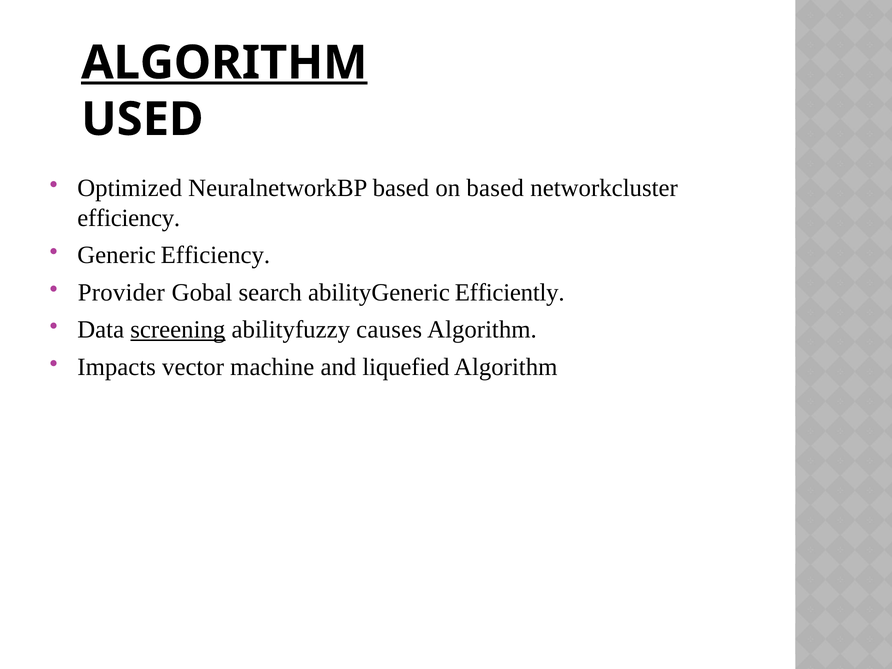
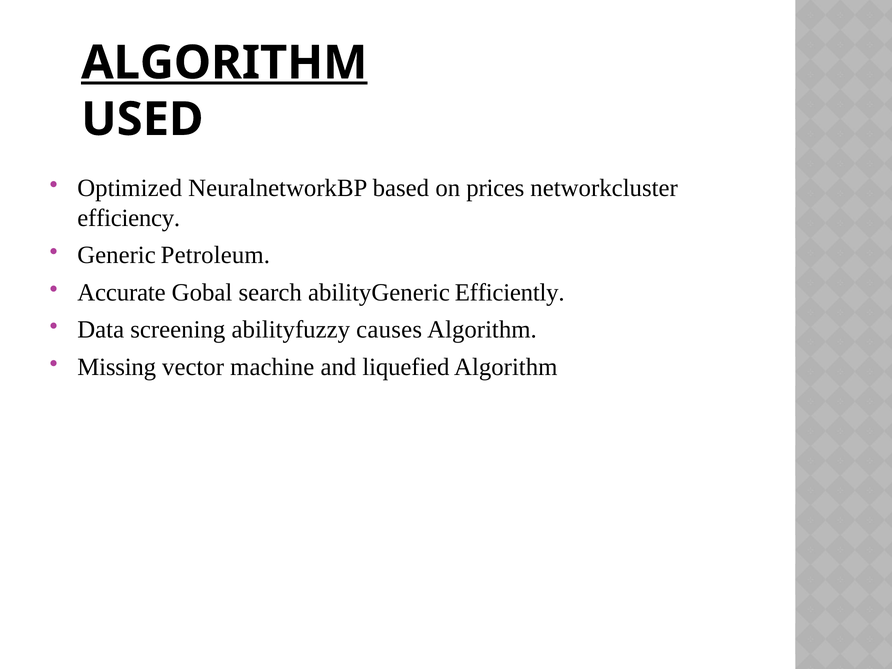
on based: based -> prices (495, 188)
Generic Efficiency: Efficiency -> Petroleum (215, 255)
Provider: Provider -> Accurate (122, 292)
screening underline: present -> none (178, 330)
Impacts: Impacts -> Missing (117, 367)
